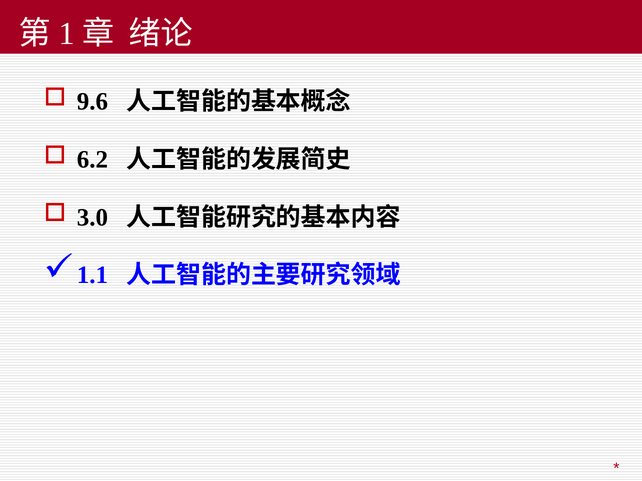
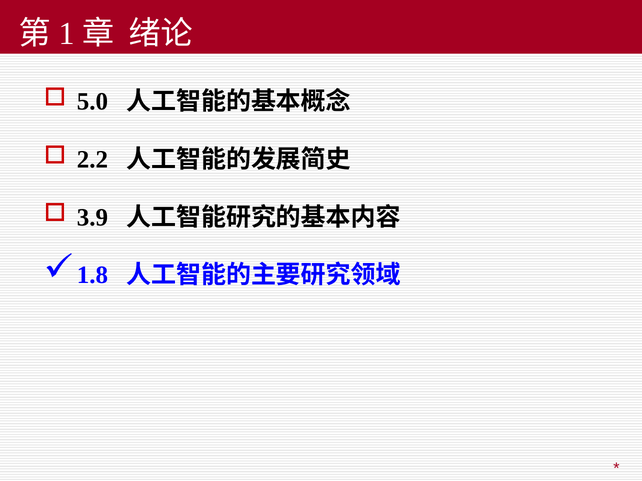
9.6: 9.6 -> 5.0 (92, 102)
6.2: 6.2 -> 2.2 (92, 160)
3.0: 3.0 -> 3.9 (92, 218)
1.1: 1.1 -> 1.8 (92, 275)
